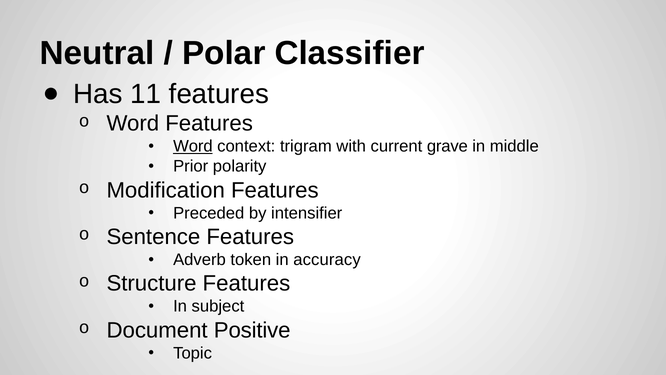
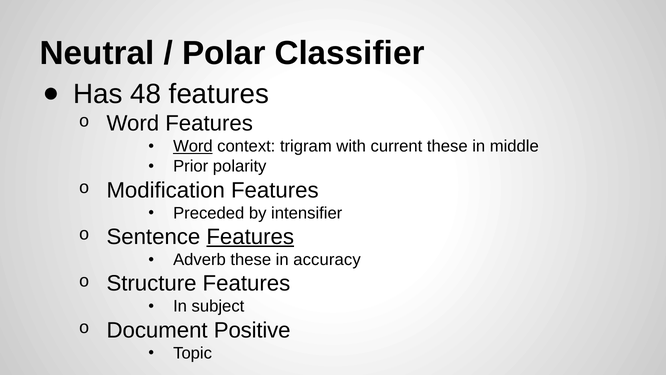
11: 11 -> 48 (146, 94)
current grave: grave -> these (447, 146)
Features underline: none -> present (250, 237)
Adverb token: token -> these (251, 260)
